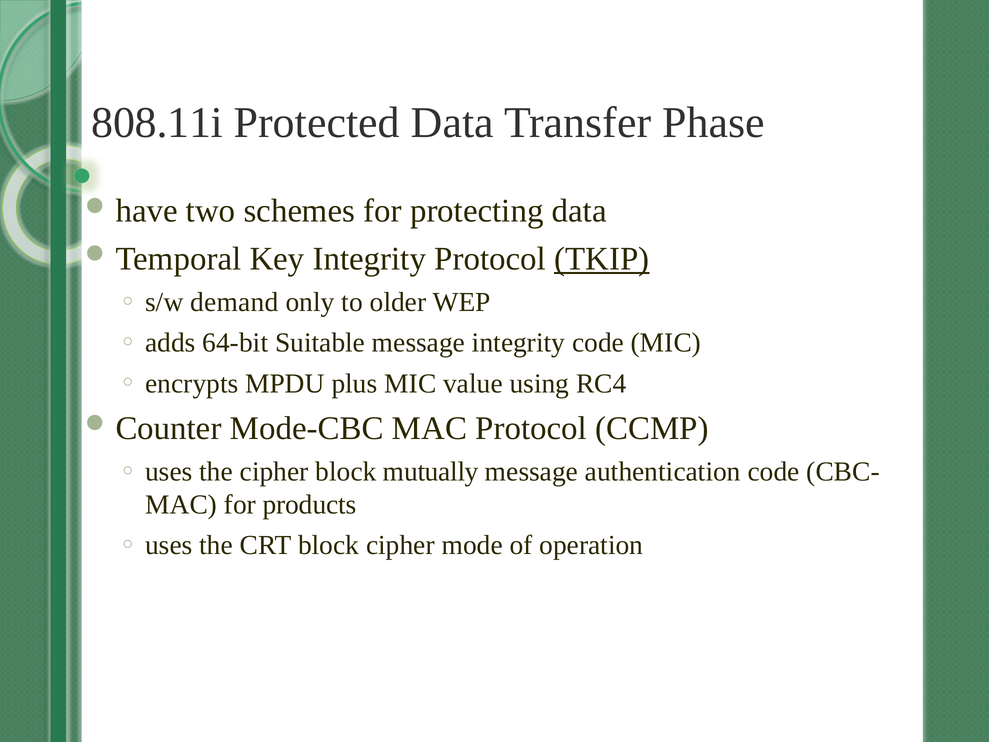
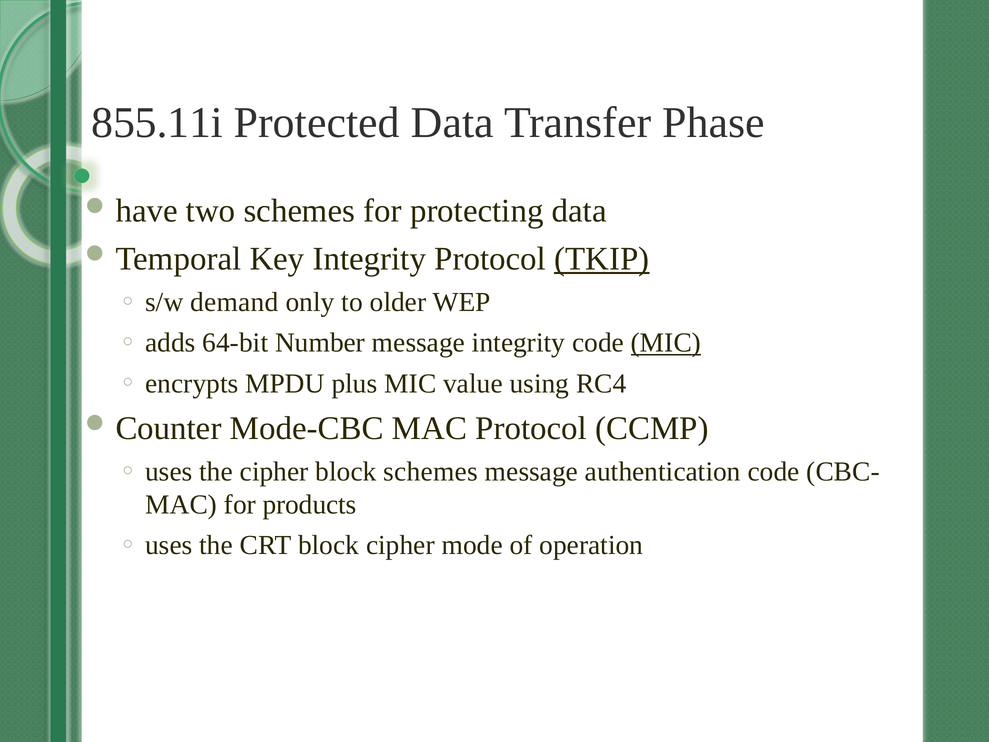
808.11i: 808.11i -> 855.11i (157, 122)
Suitable: Suitable -> Number (320, 343)
MIC underline: none -> present (666, 343)
block mutually: mutually -> schemes (431, 472)
